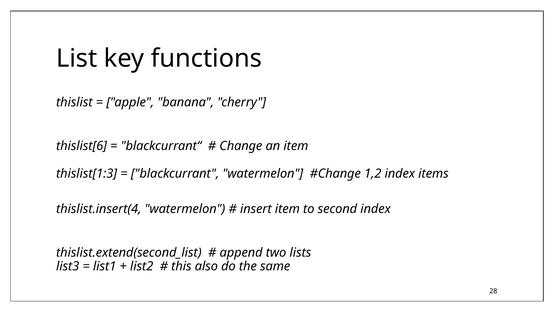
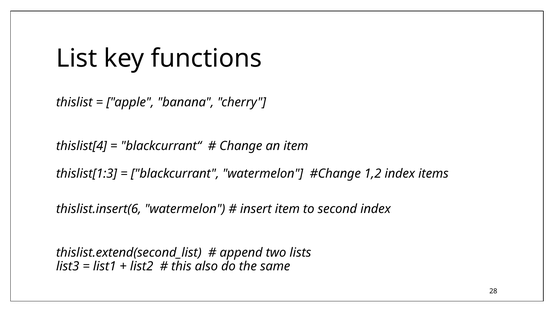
thislist[6: thislist[6 -> thislist[4 (82, 146)
thislist.insert(4: thislist.insert(4 -> thislist.insert(6 (99, 209)
